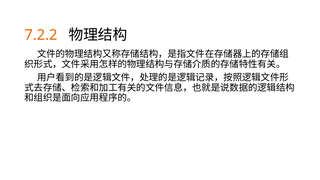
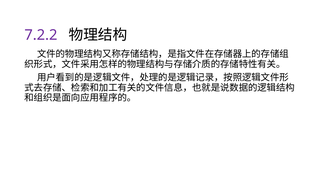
7.2.2 colour: orange -> purple (41, 35)
